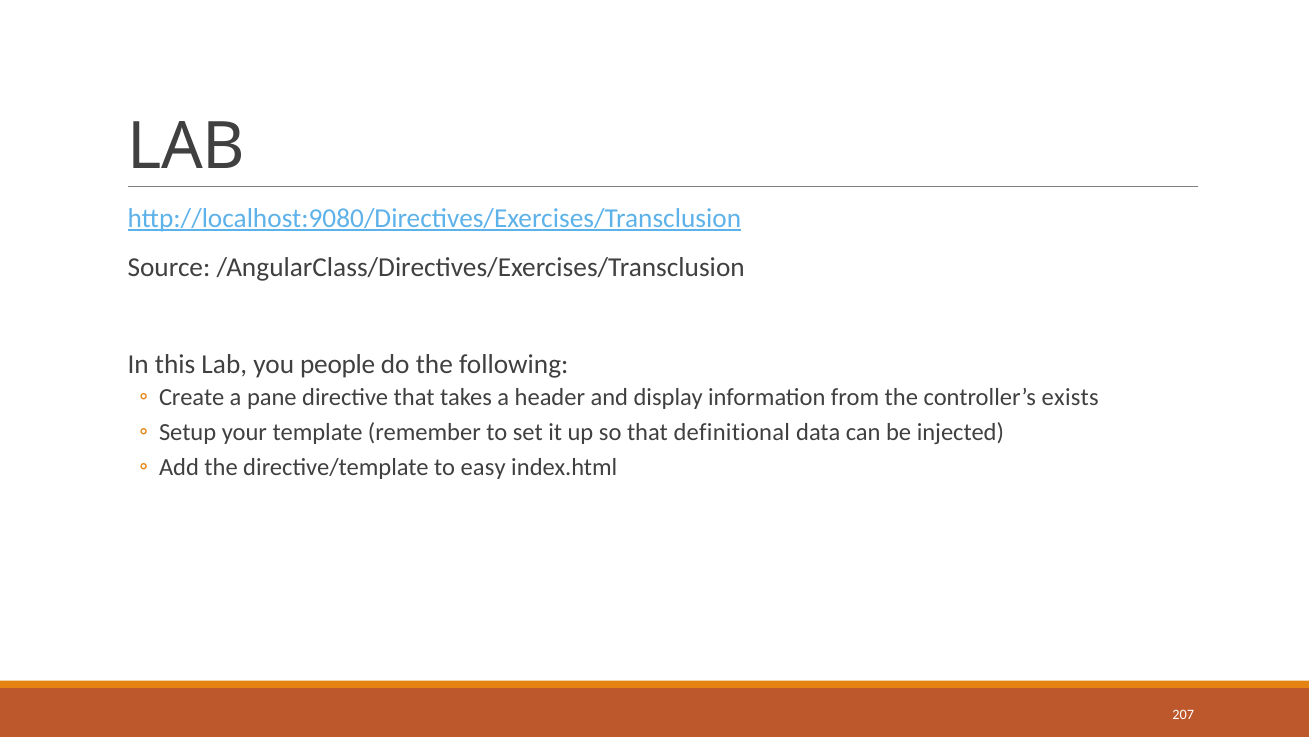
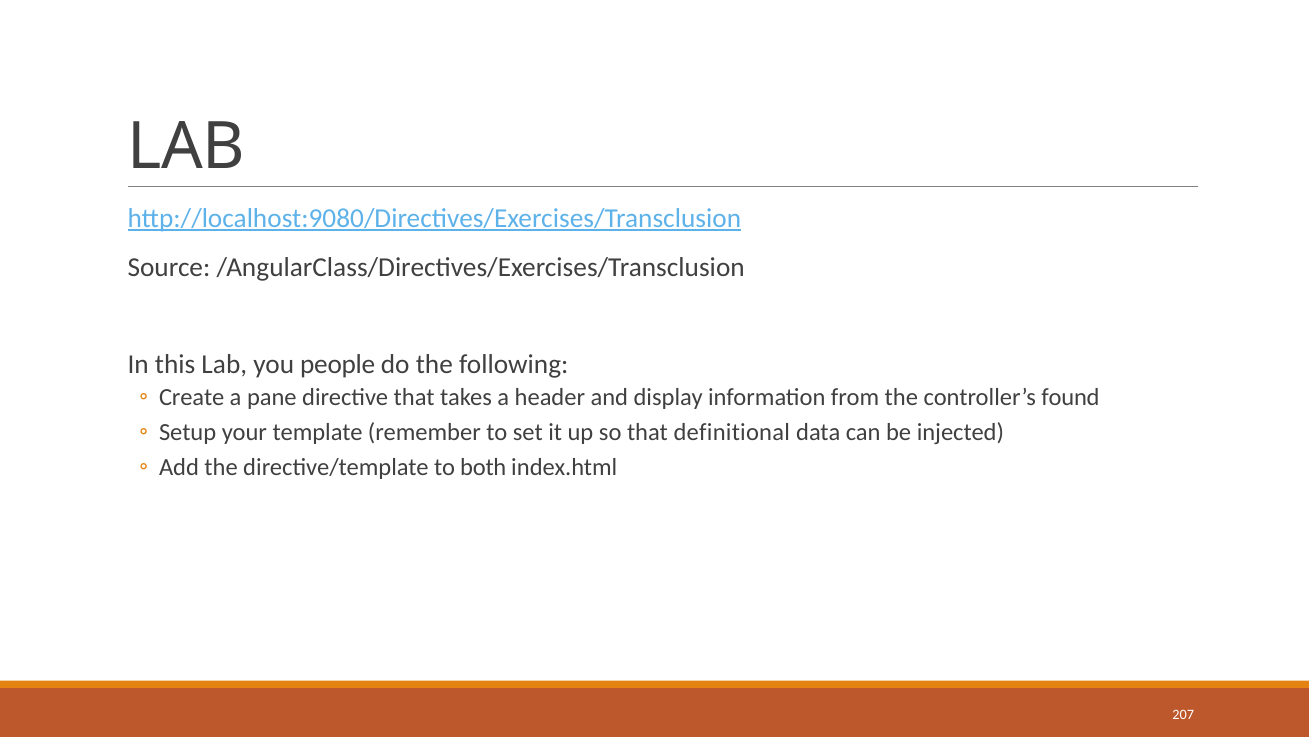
exists: exists -> found (1070, 397)
easy: easy -> both (483, 467)
